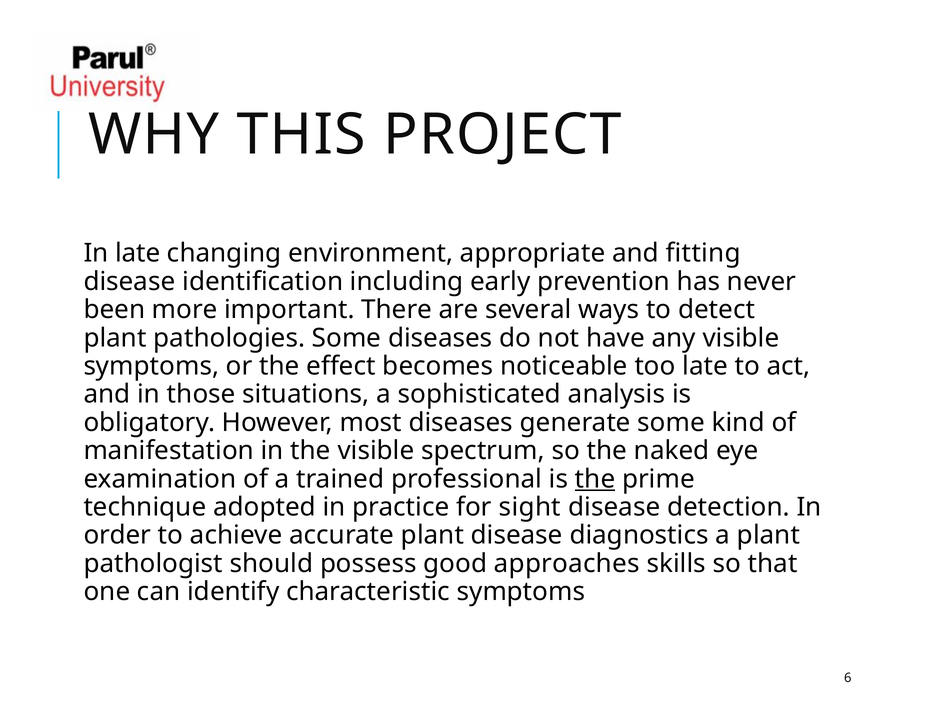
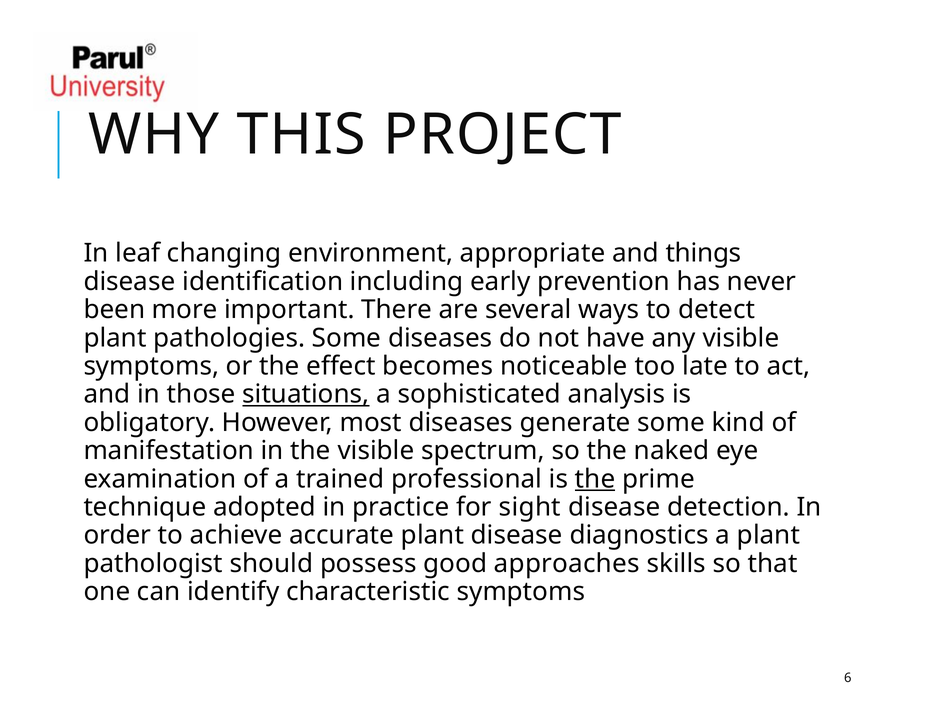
In late: late -> leaf (138, 253)
fitting: fitting -> things (704, 253)
situations underline: none -> present (306, 394)
